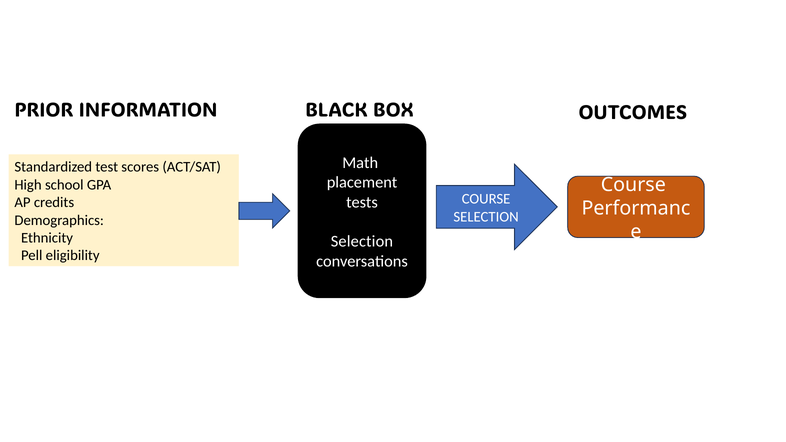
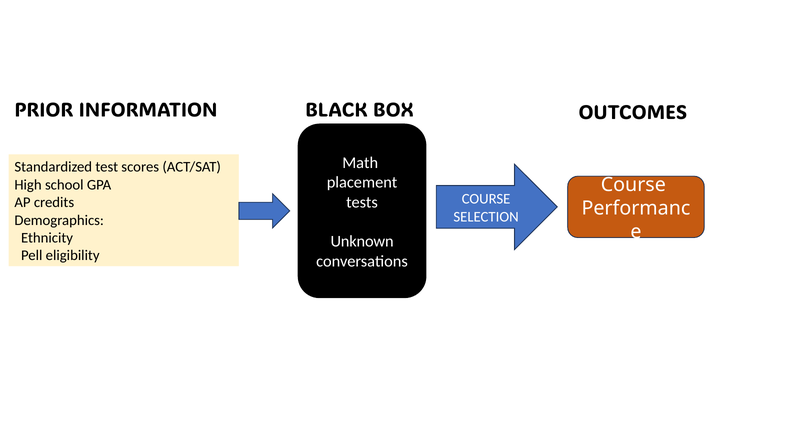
Selection: Selection -> Unknown (362, 242)
